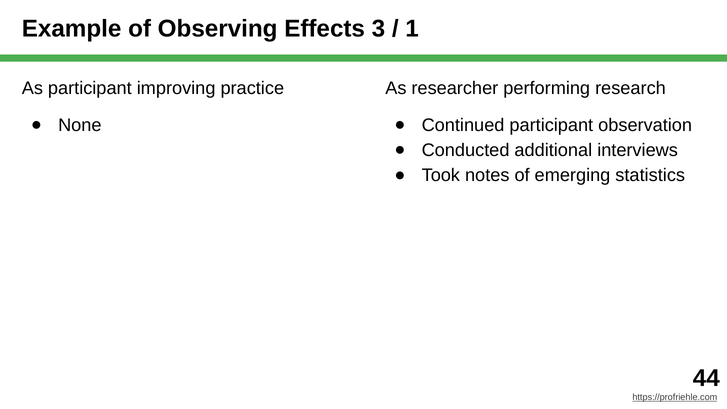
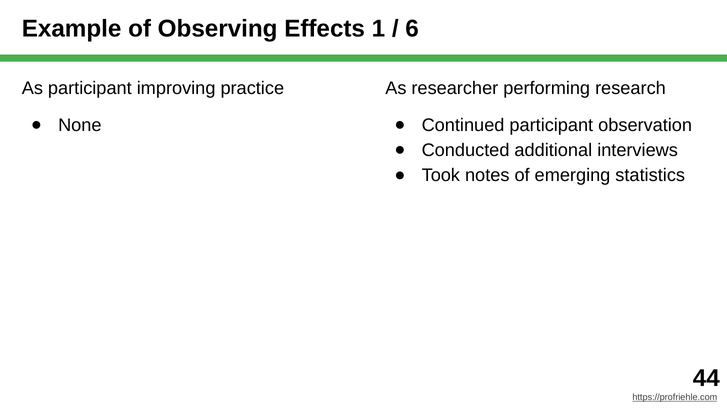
3: 3 -> 1 (378, 29)
1: 1 -> 6 (412, 29)
